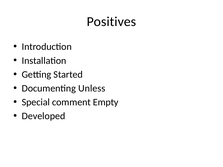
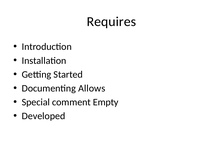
Positives: Positives -> Requires (111, 22)
Unless: Unless -> Allows (92, 88)
